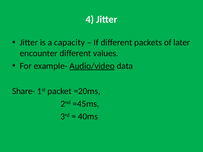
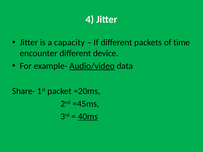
later: later -> time (182, 43)
values: values -> device (106, 53)
40ms underline: none -> present (88, 117)
